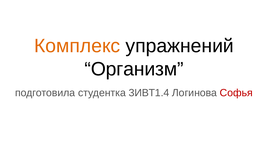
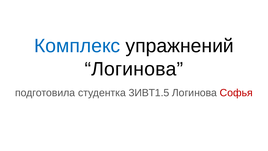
Комплекс colour: orange -> blue (77, 46)
Организм: Организм -> Логинова (134, 69)
3ИВТ1.4: 3ИВТ1.4 -> 3ИВТ1.5 (149, 93)
